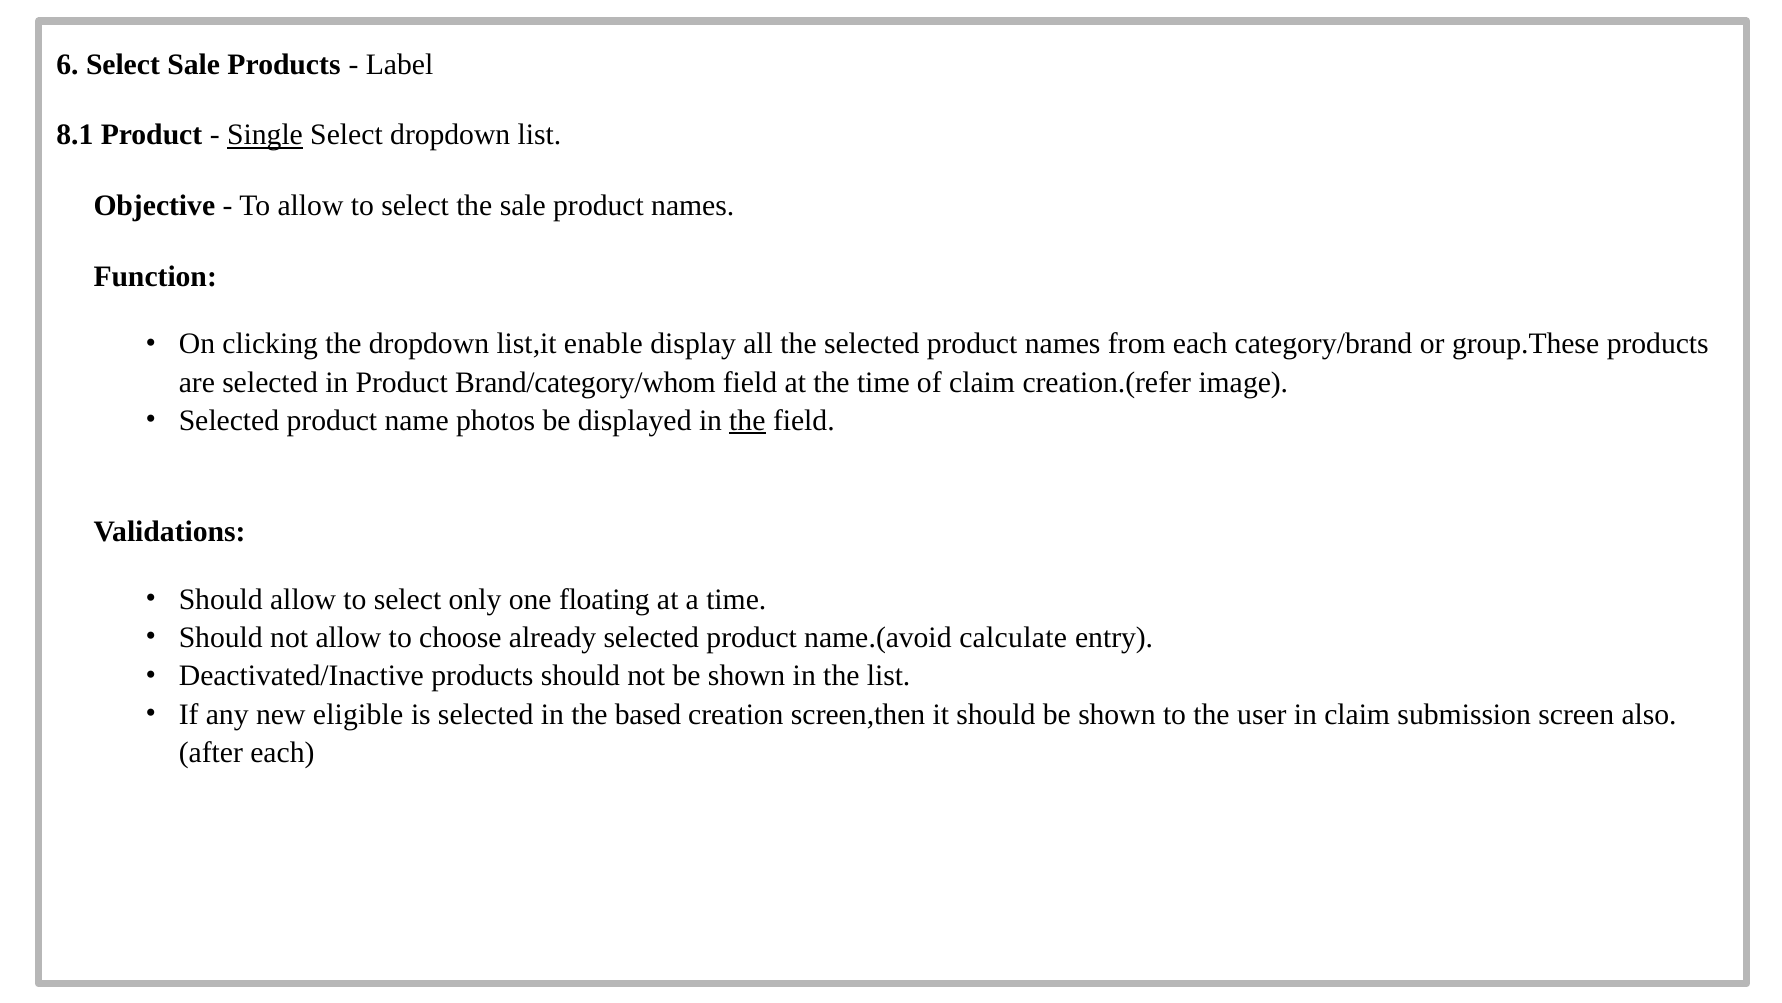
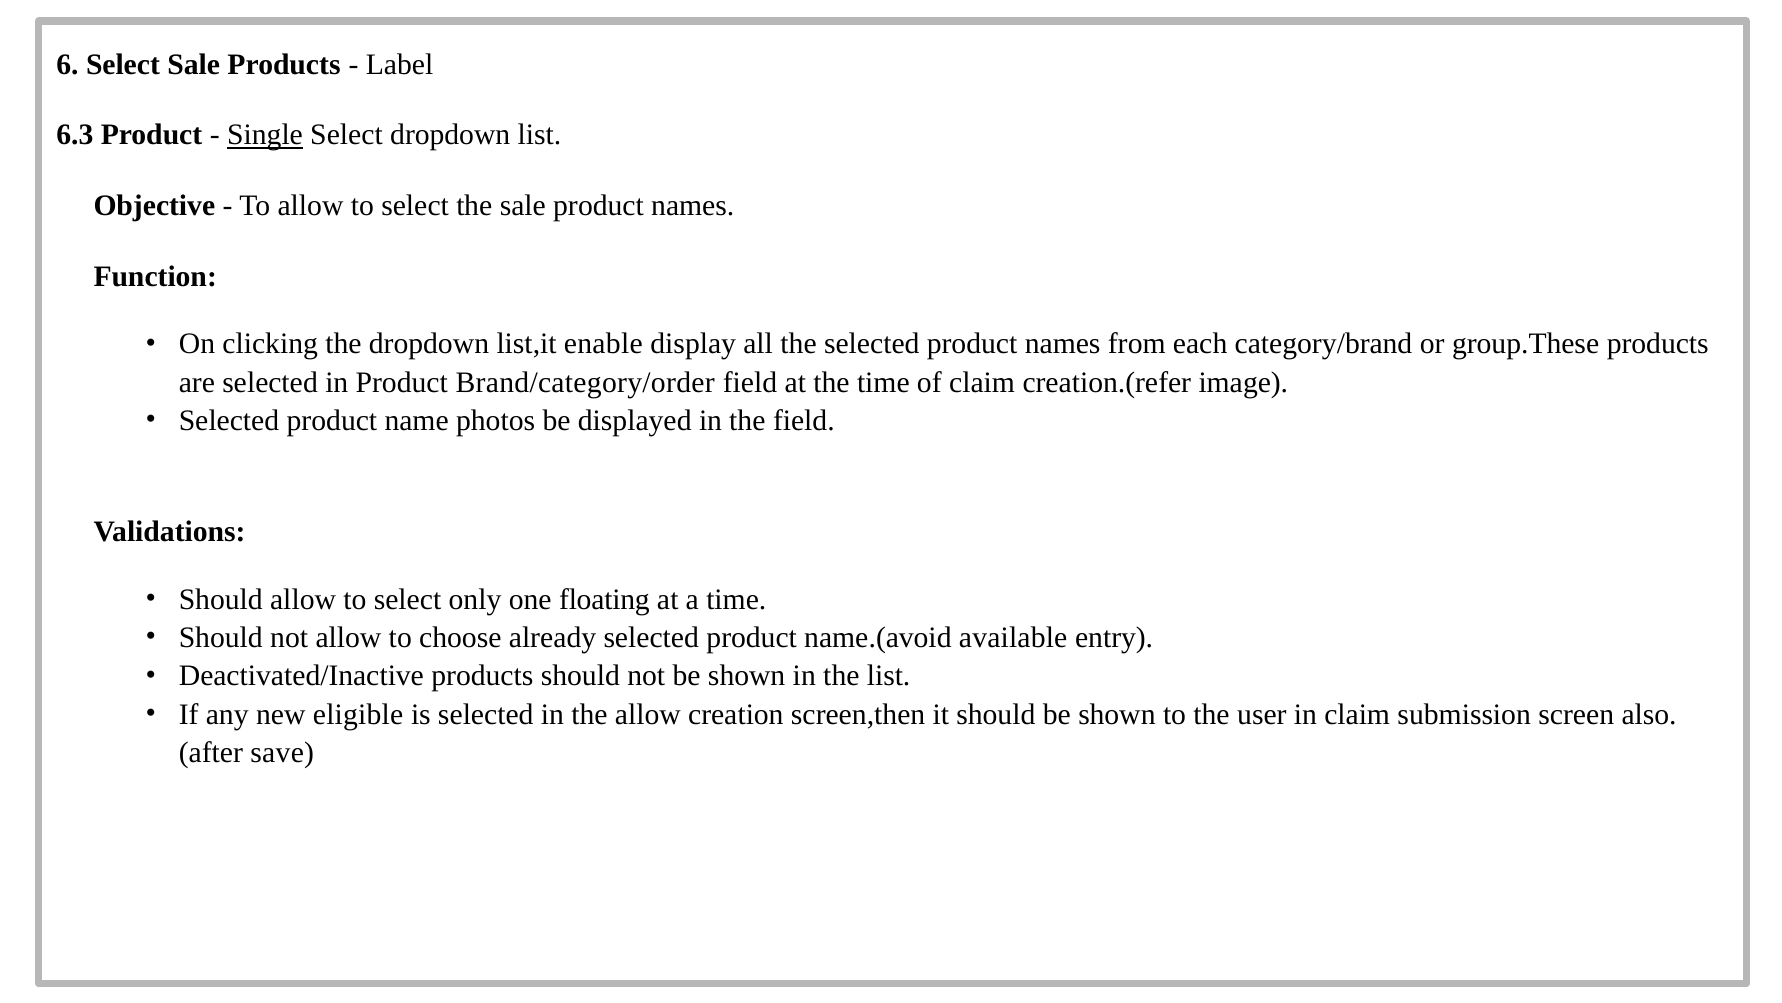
8.1: 8.1 -> 6.3 (75, 135)
Brand/category/whom: Brand/category/whom -> Brand/category/order (585, 382)
the underline: present -> none (747, 420)
calculate: calculate -> available (1013, 638)
the based: based -> allow (648, 714)
each: each -> save (282, 752)
